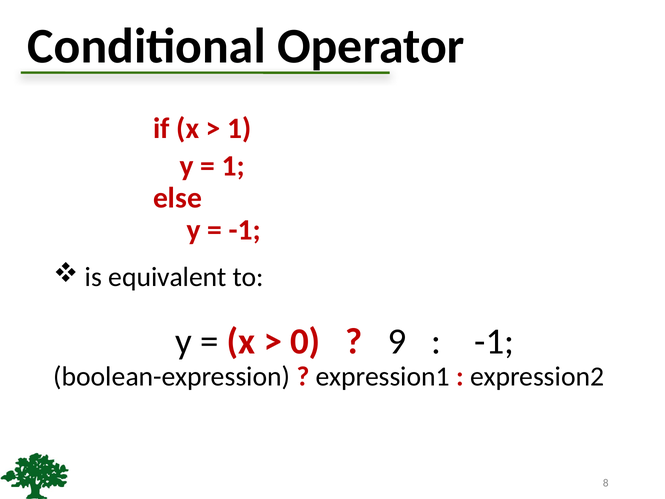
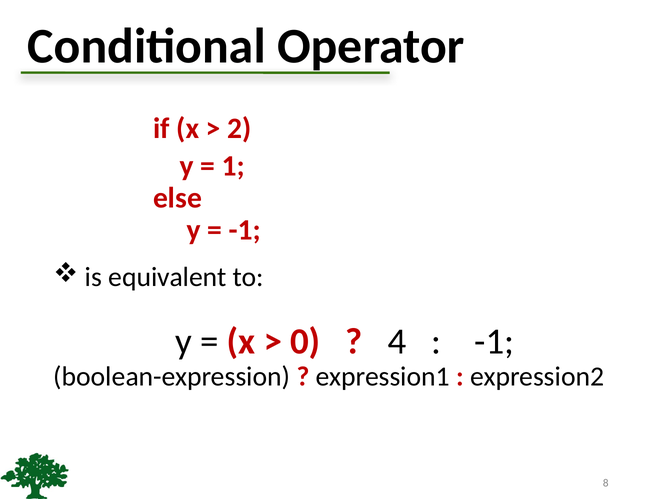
1: 1 -> 2 (239, 128)
9: 9 -> 4 (397, 342)
